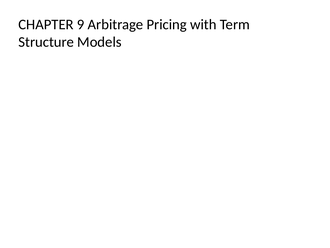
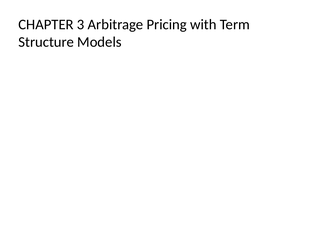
9: 9 -> 3 (81, 24)
